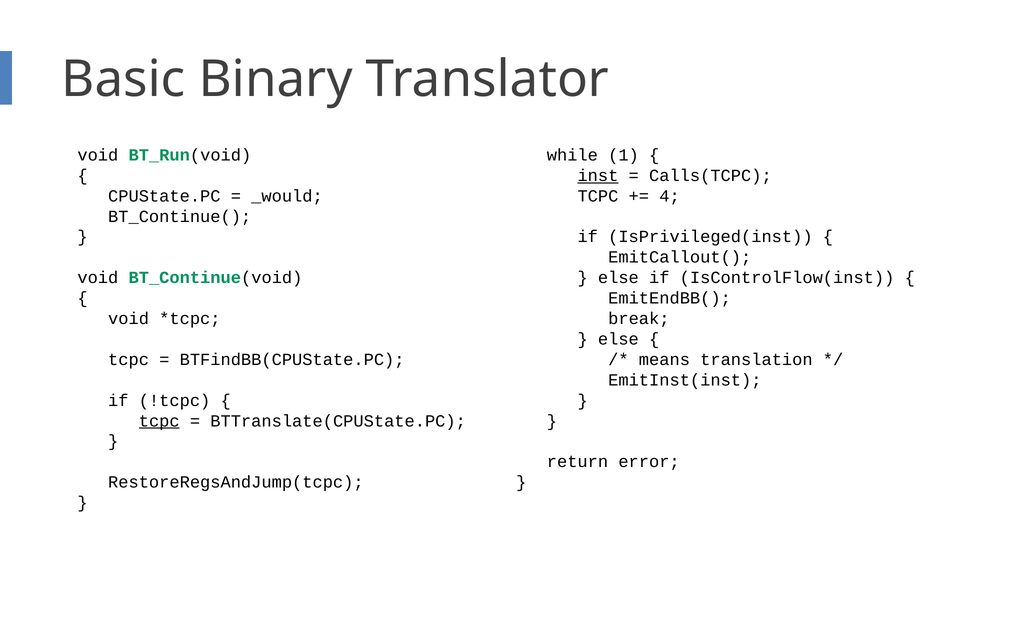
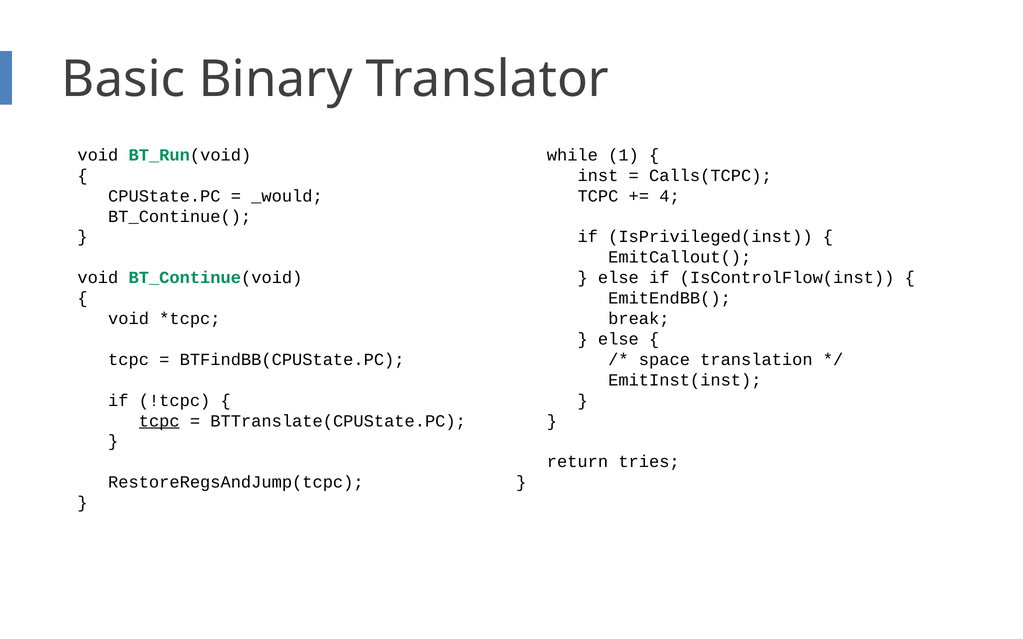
inst underline: present -> none (598, 176)
means: means -> space (664, 360)
error: error -> tries (649, 462)
